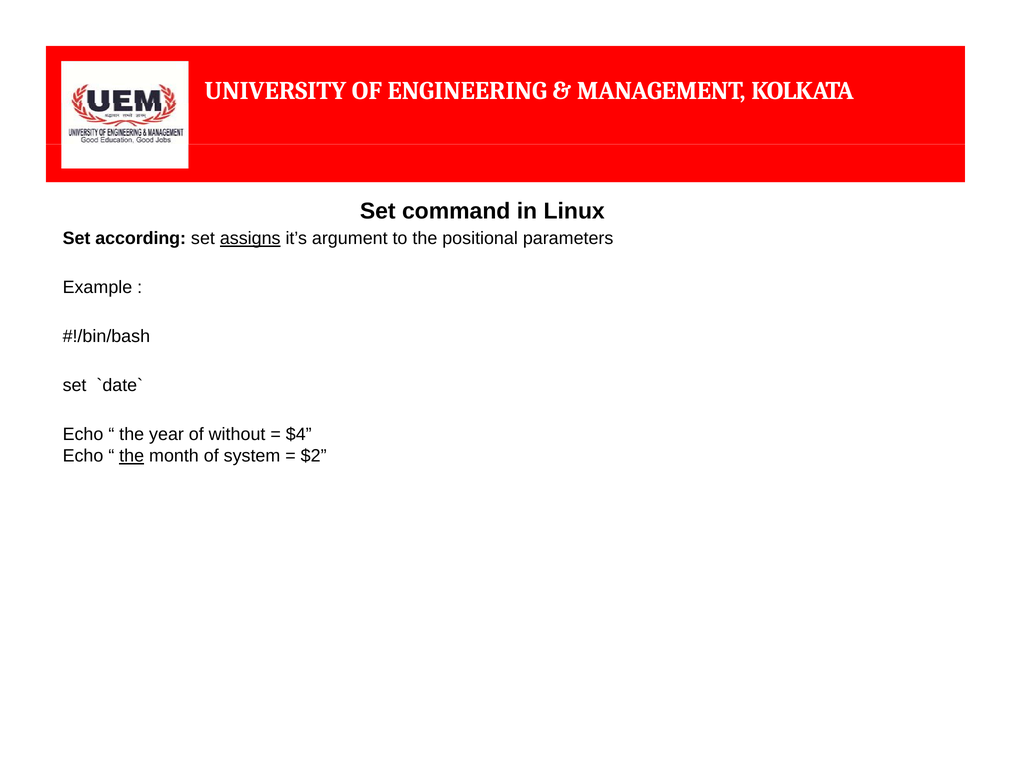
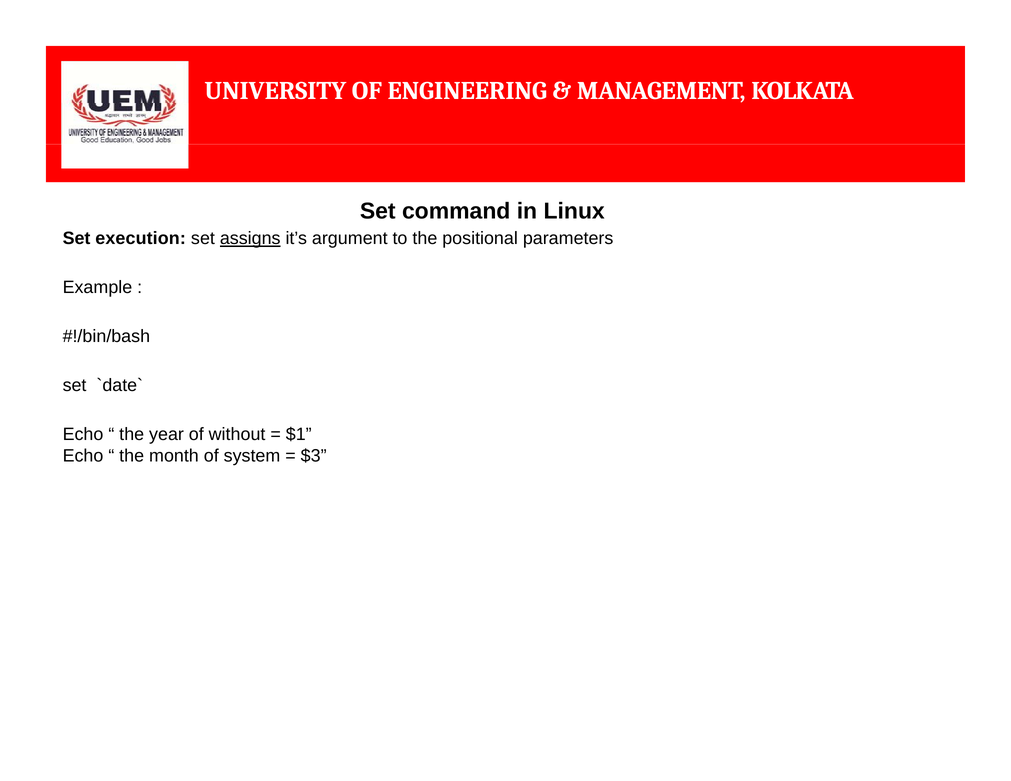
according: according -> execution (141, 239)
$4: $4 -> $1 (299, 435)
the underline: present -> none (132, 456)
$2: $2 -> $3 (314, 456)
